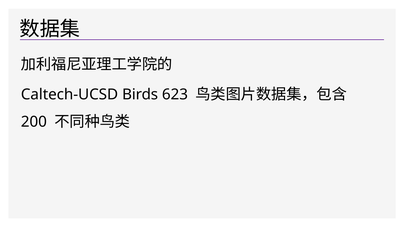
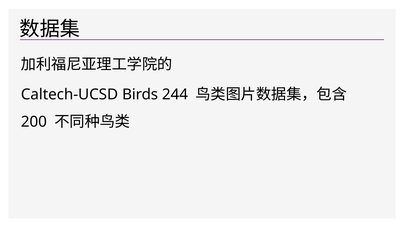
623: 623 -> 244 (175, 95)
